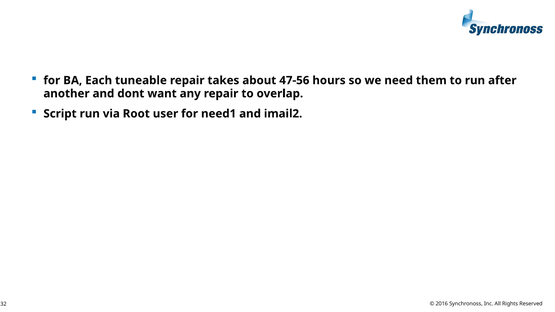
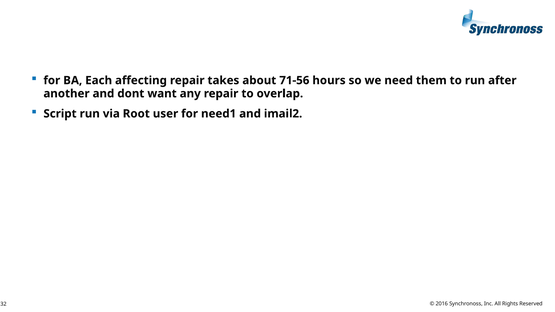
tuneable: tuneable -> affecting (141, 80)
47-56: 47-56 -> 71-56 (294, 80)
